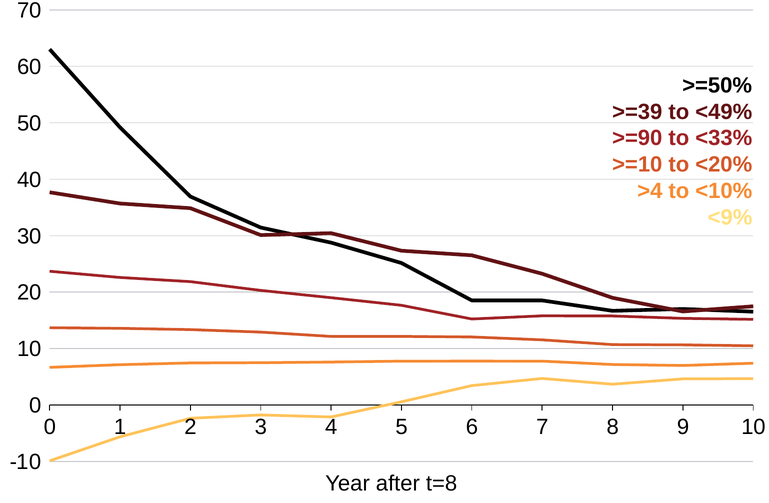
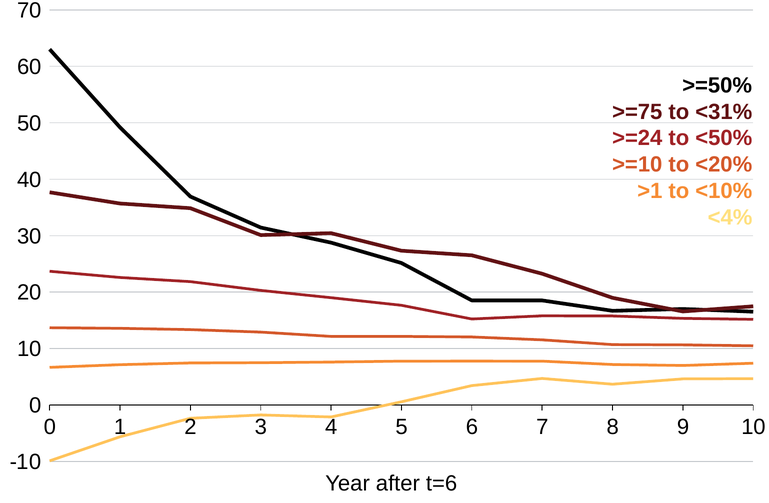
>=39: >=39 -> >=75 (637, 112)
<49%: <49% -> <31% (724, 112)
>=90: >=90 -> >=24 (637, 138)
<33%: <33% -> <50% (724, 138)
>4: >4 -> >1 (650, 191)
<9%: <9% -> <4% (730, 218)
t=8: t=8 -> t=6 (442, 484)
